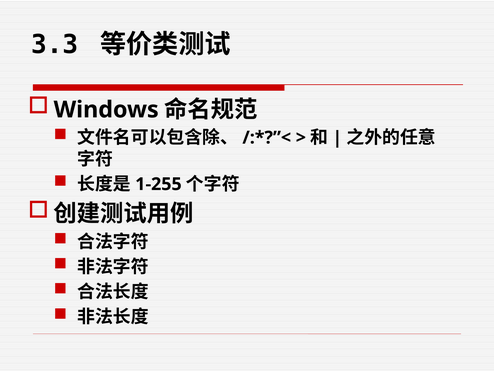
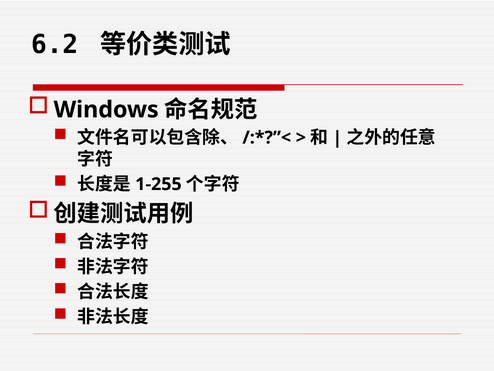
3.3: 3.3 -> 6.2 (55, 45)
